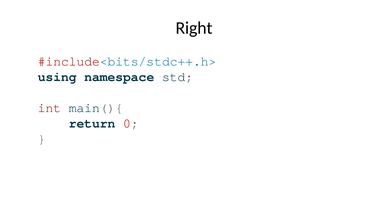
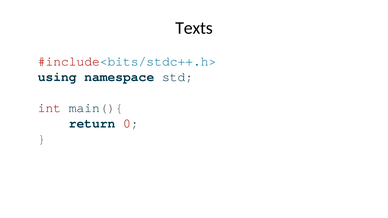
Right: Right -> Texts (194, 28)
